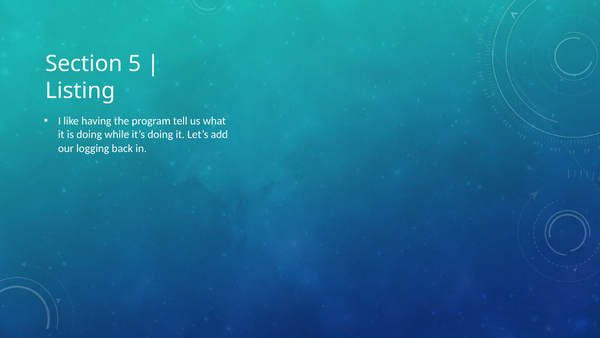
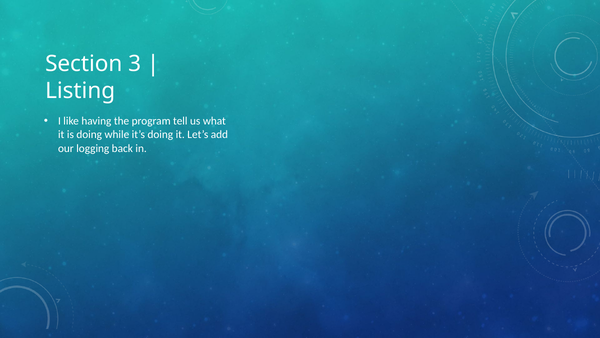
5: 5 -> 3 (135, 64)
